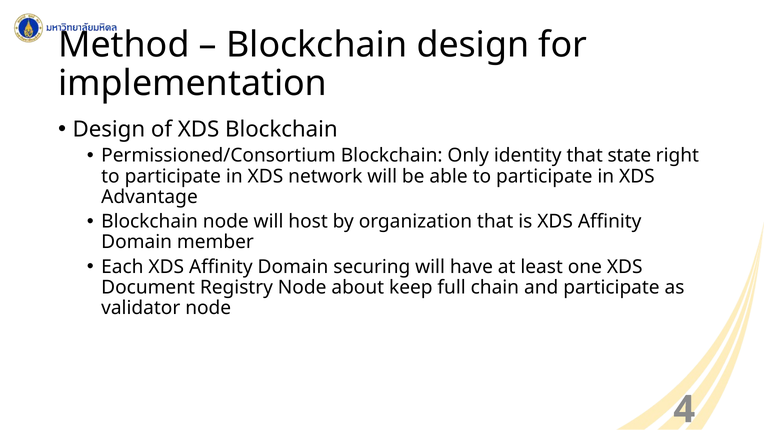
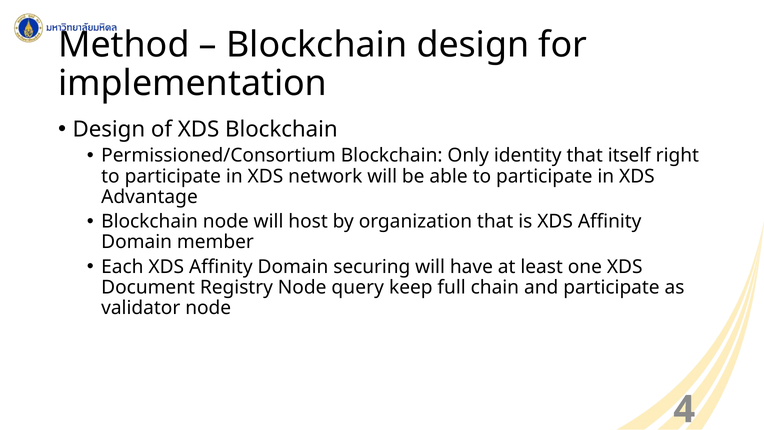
state: state -> itself (629, 156)
about: about -> query (358, 287)
